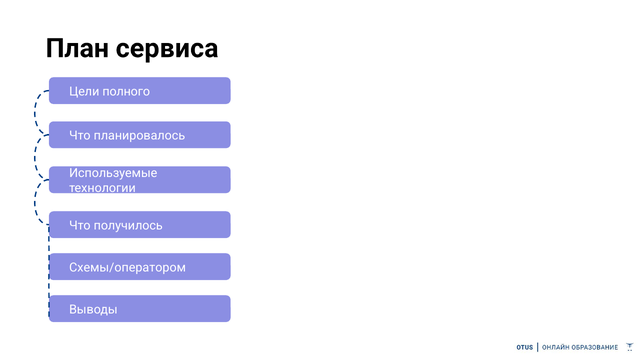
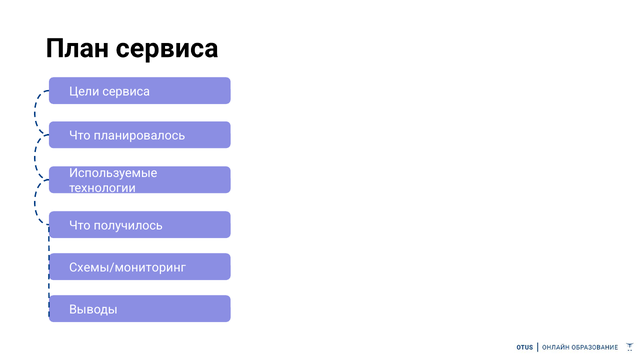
Цели полного: полного -> сервиса (126, 91)
Схемы/оператором: Схемы/оператором -> Схемы/мониторинг (128, 268)
